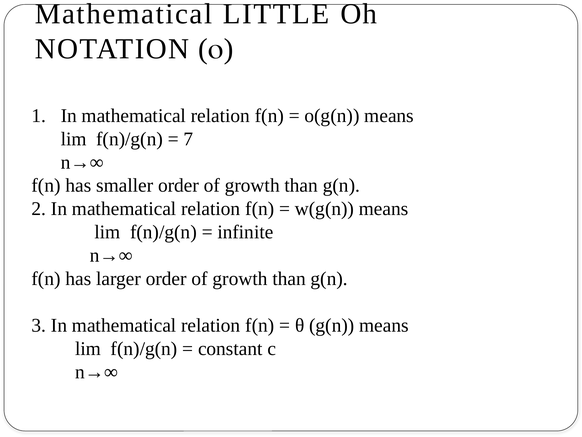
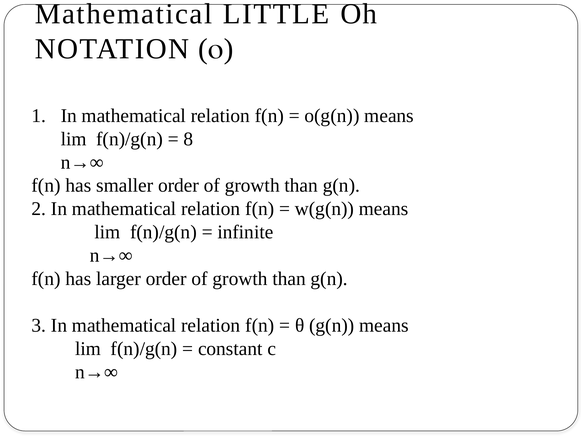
7: 7 -> 8 (188, 139)
